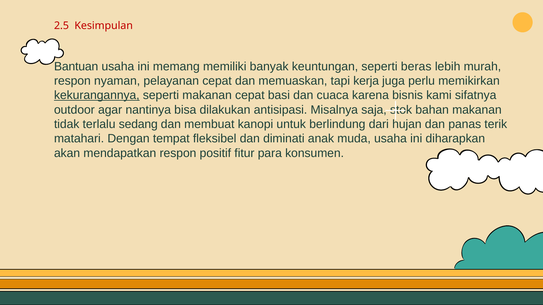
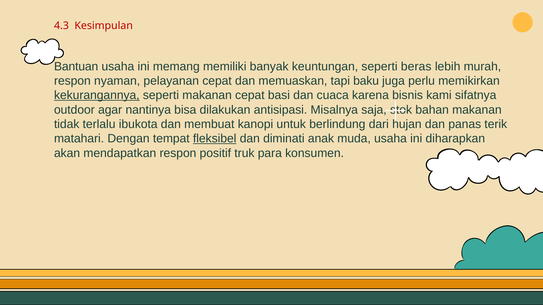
2.5: 2.5 -> 4.3 (61, 26)
kerja: kerja -> baku (366, 81)
sedang: sedang -> ibukota (138, 124)
fleksibel underline: none -> present (215, 139)
fitur: fitur -> truk (244, 153)
